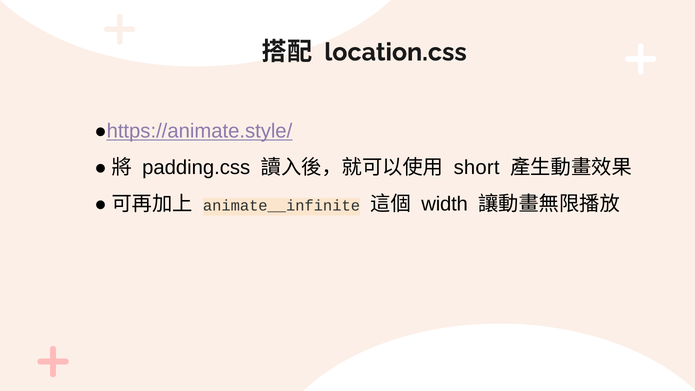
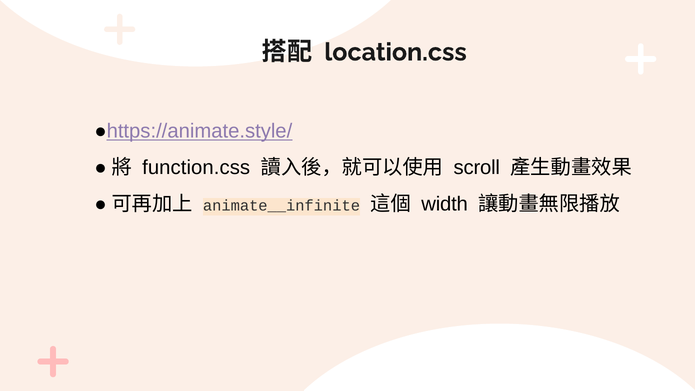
padding.css: padding.css -> function.css (196, 168)
short: short -> scroll (477, 168)
